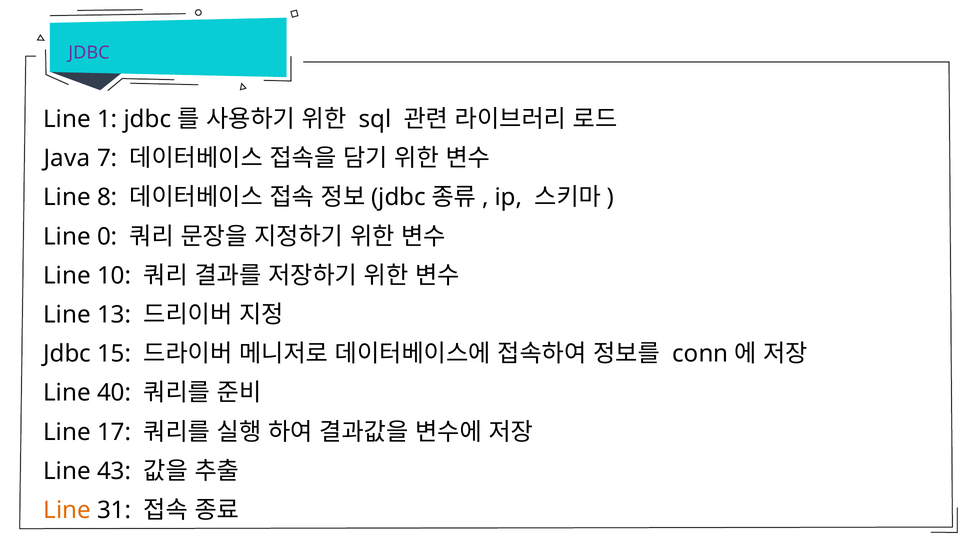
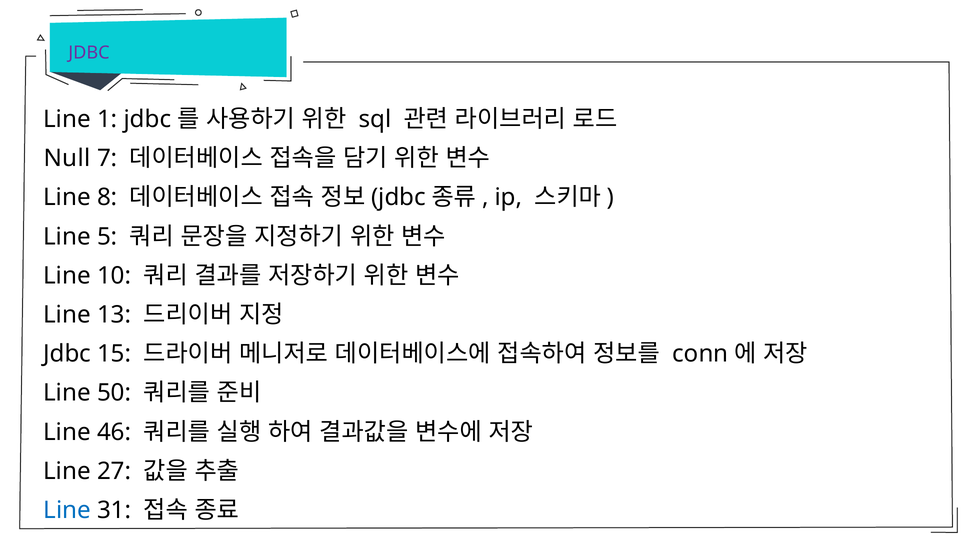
Java: Java -> Null (67, 158)
0: 0 -> 5 (107, 237)
40: 40 -> 50 (114, 393)
17: 17 -> 46 (114, 432)
43: 43 -> 27 (114, 471)
Line colour: orange -> blue (67, 510)
